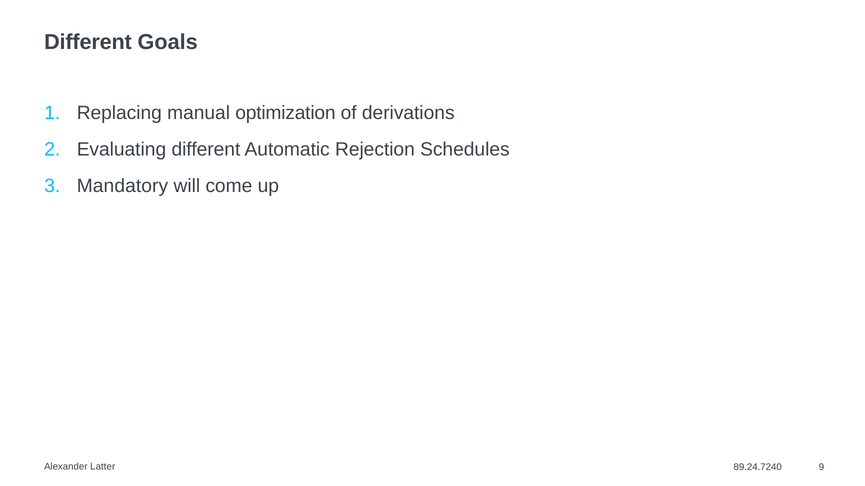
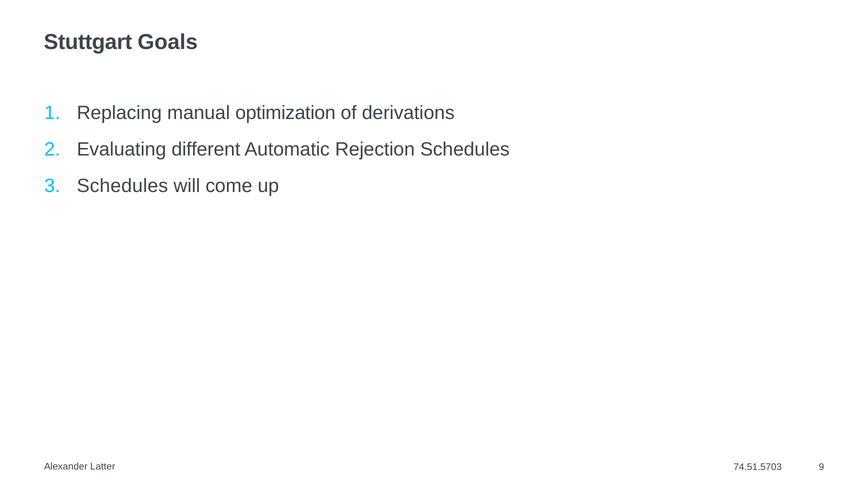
Different: Different -> Stuttgart (88, 42)
Mandatory: Mandatory -> Schedules (122, 186)
89.24.7240: 89.24.7240 -> 74.51.5703 (758, 468)
